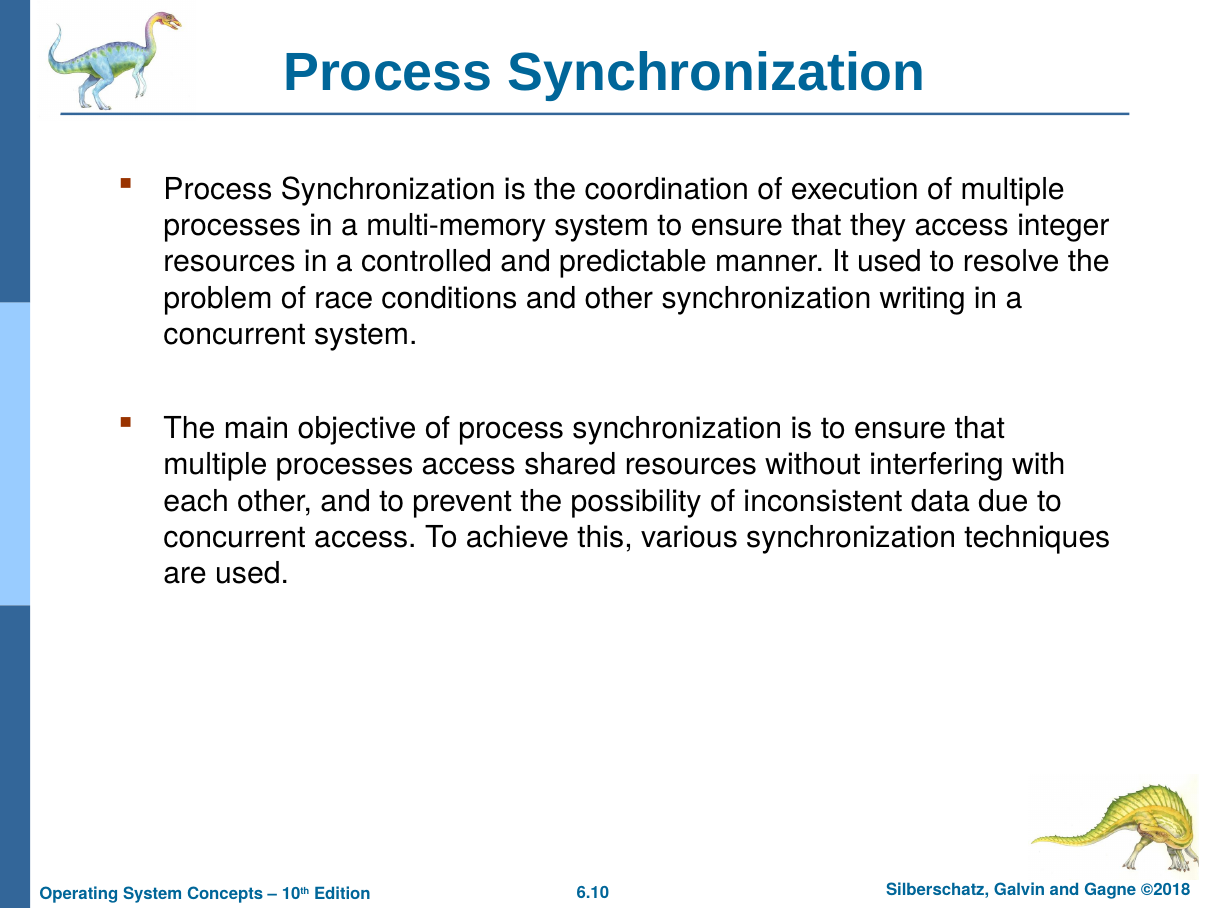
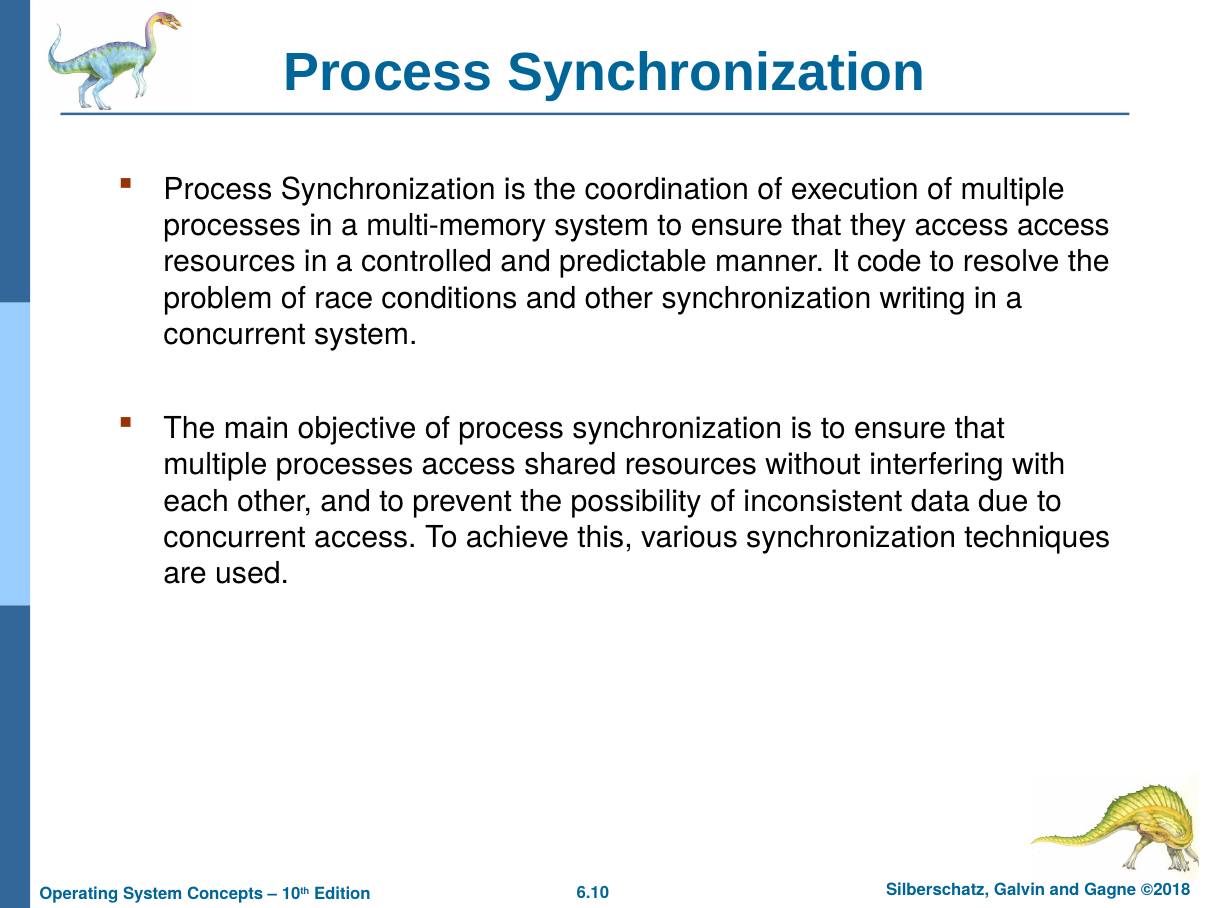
access integer: integer -> access (1063, 226)
It used: used -> code (889, 262)
